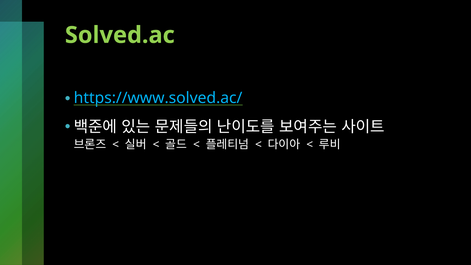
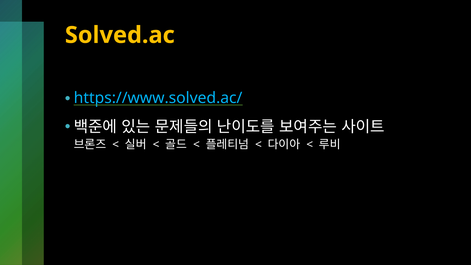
Solved.ac colour: light green -> yellow (120, 35)
